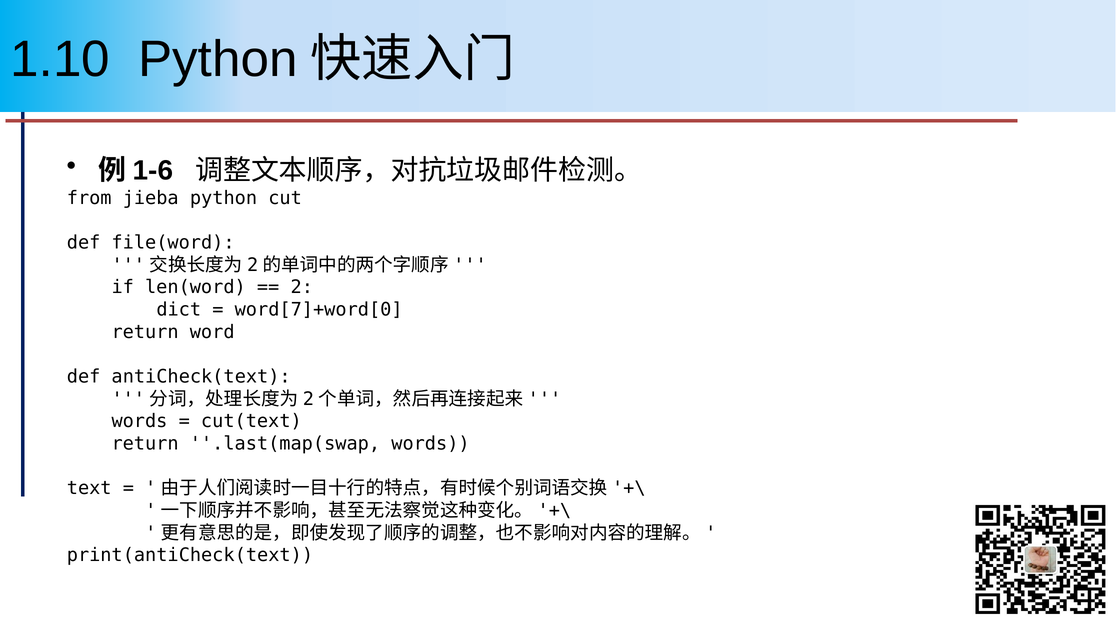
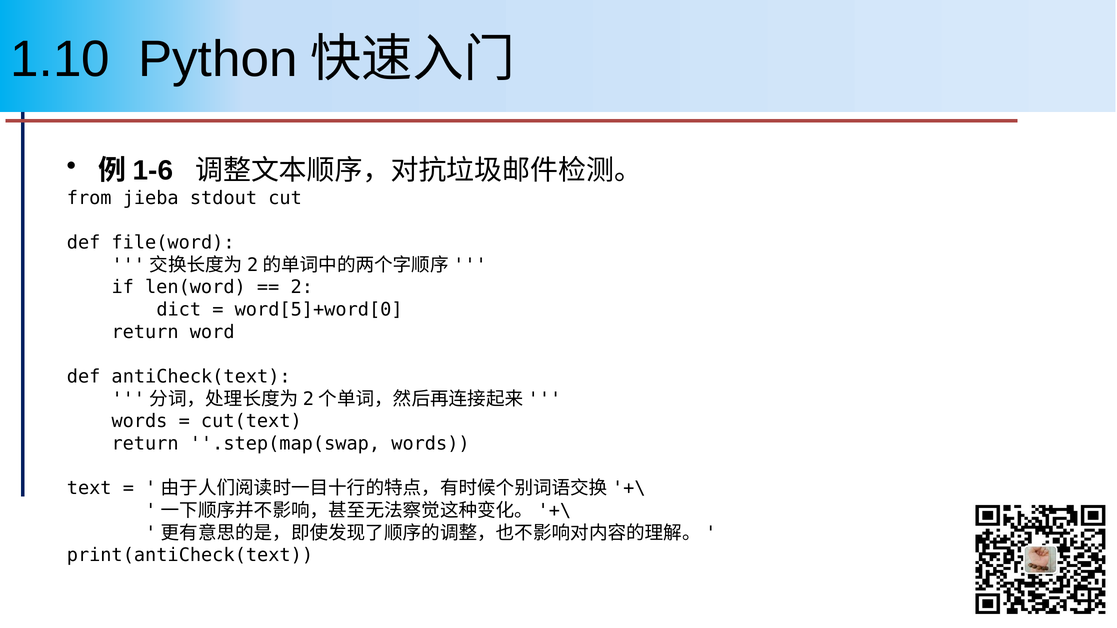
jieba python: python -> stdout (224, 198)
word[7]+word[0: word[7]+word[0 -> word[5]+word[0 (319, 310)
.last(map(swap: .last(map(swap -> .step(map(swap (285, 444)
